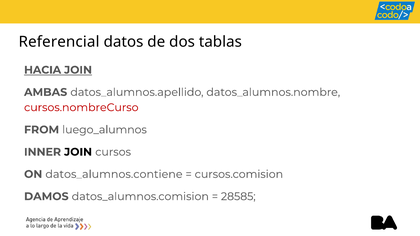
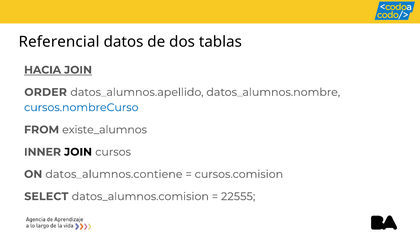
AMBAS: AMBAS -> ORDER (46, 92)
cursos.nombreCurso colour: red -> blue (81, 108)
luego_alumnos: luego_alumnos -> existe_alumnos (105, 130)
DAMOS: DAMOS -> SELECT (46, 197)
28585: 28585 -> 22555 (238, 197)
